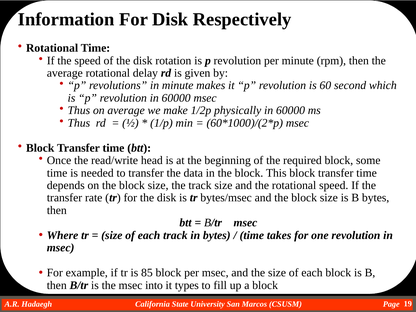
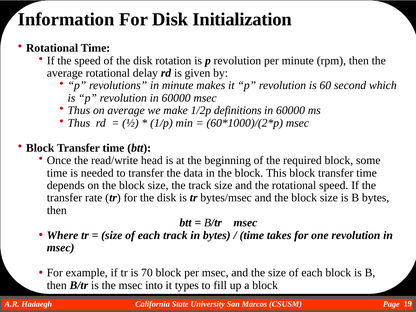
Respectively: Respectively -> Initialization (242, 19)
physically: physically -> definitions (238, 110)
85: 85 -> 70 (147, 273)
